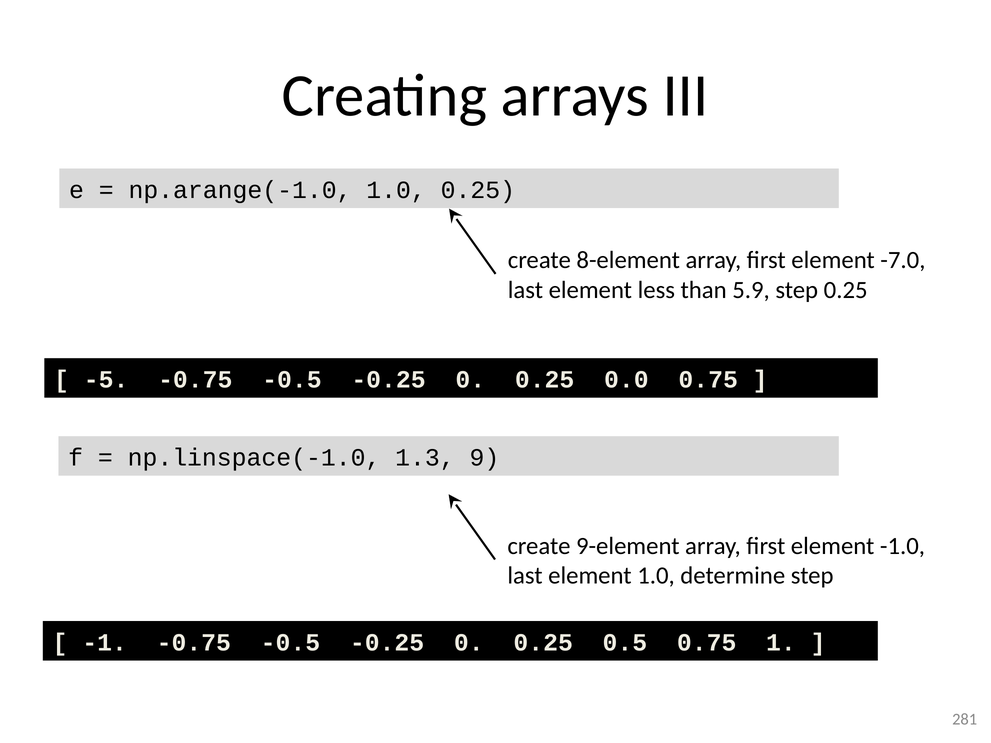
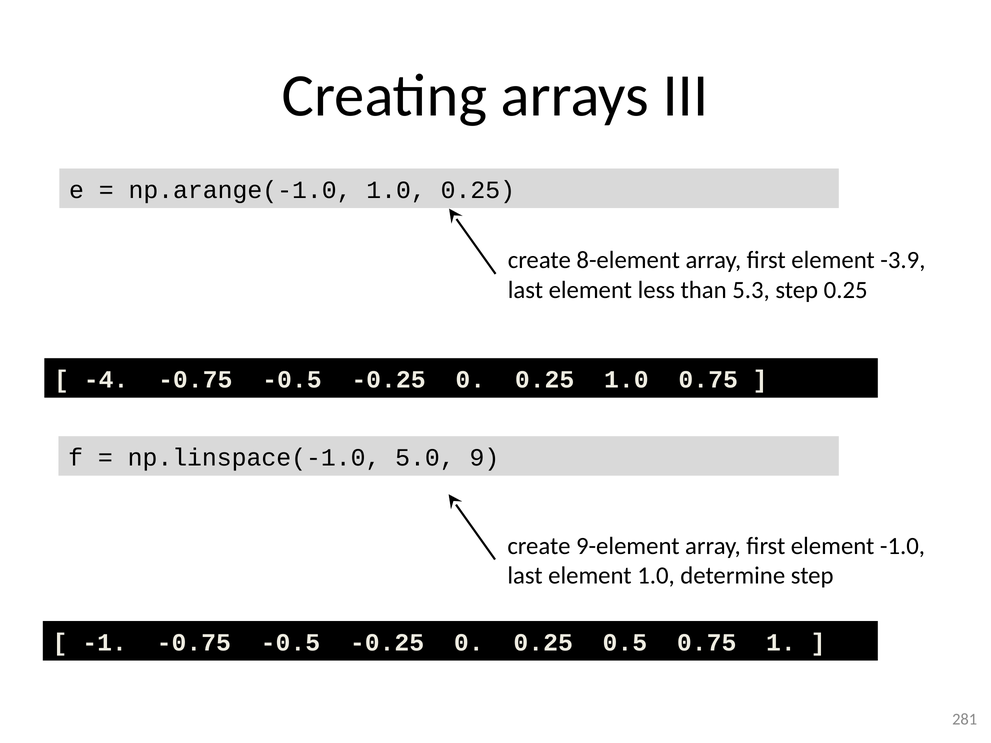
-7.0: -7.0 -> -3.9 (903, 260)
5.9: 5.9 -> 5.3 (751, 290)
-5: -5 -> -4 (106, 380)
0.25 0.0: 0.0 -> 1.0 (626, 380)
1.3: 1.3 -> 5.0 (425, 458)
